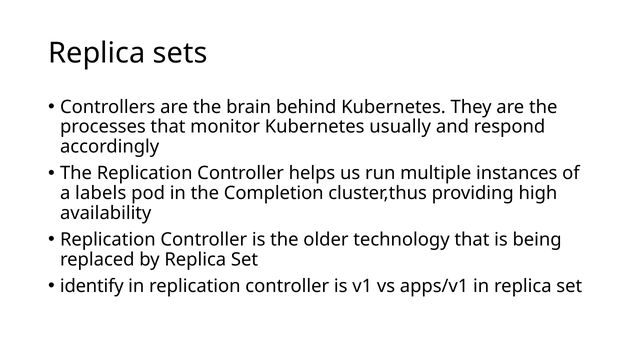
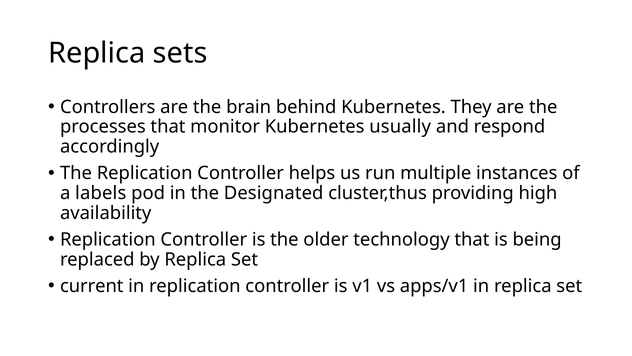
Completion: Completion -> Designated (274, 193)
identify: identify -> current (92, 286)
